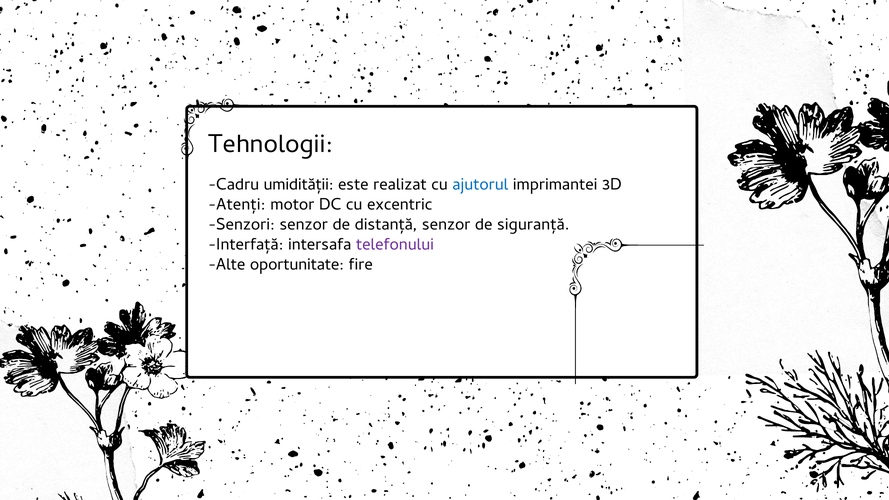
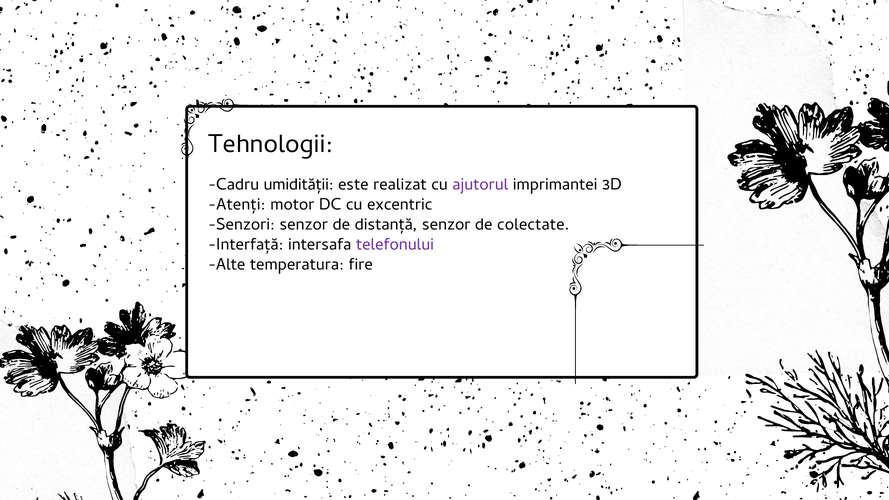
ajutorul colour: blue -> purple (480, 184)
siguranță: siguranță -> colectate (533, 224)
oportunitate: oportunitate -> temperatura (297, 264)
